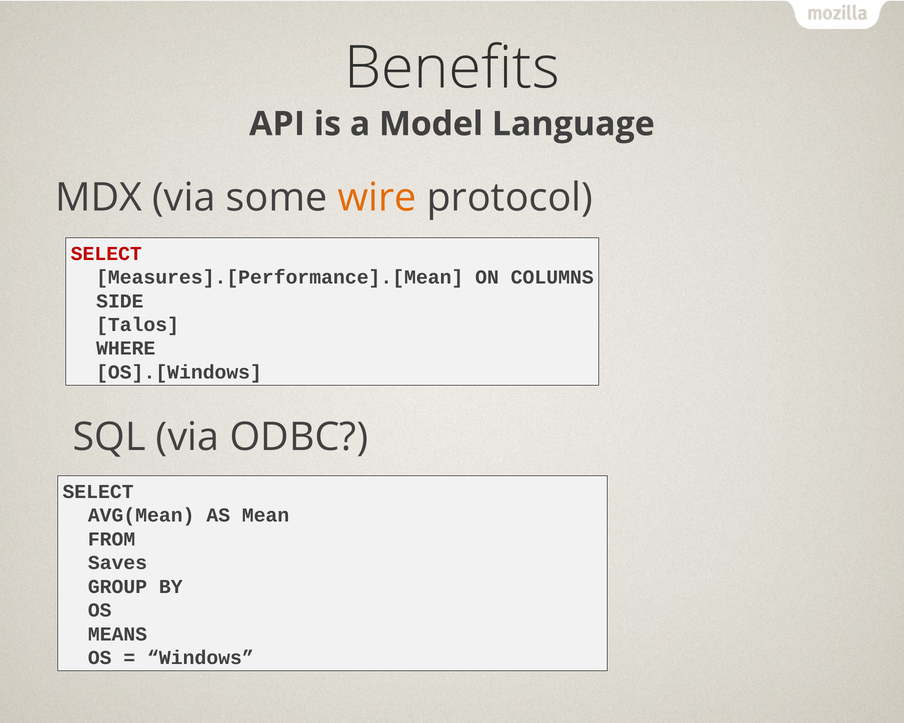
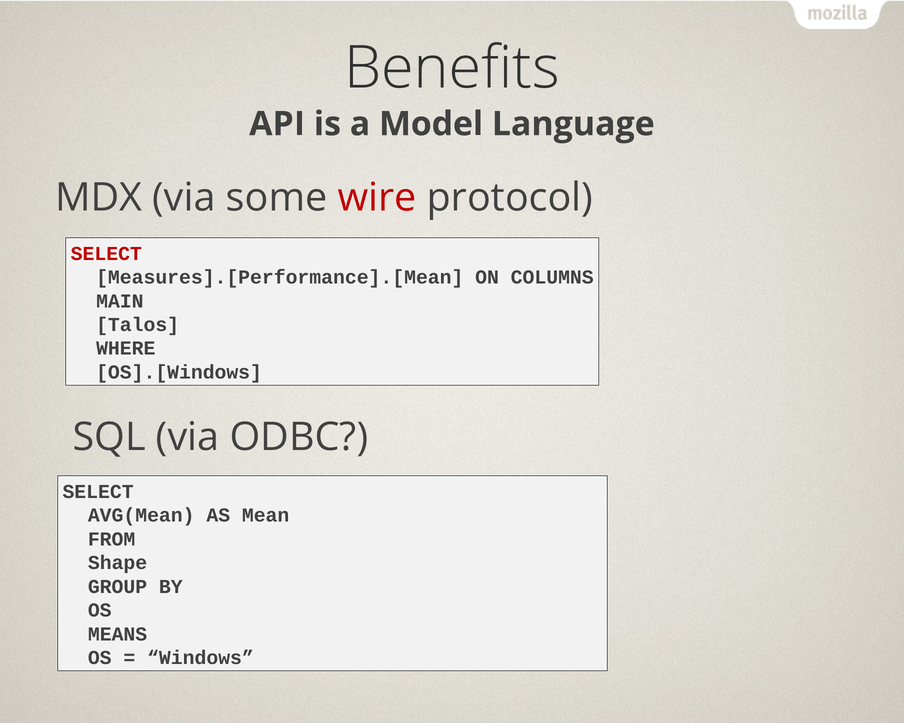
wire colour: orange -> red (377, 198)
SIDE: SIDE -> MAIN (120, 301)
Saves: Saves -> Shape (118, 563)
